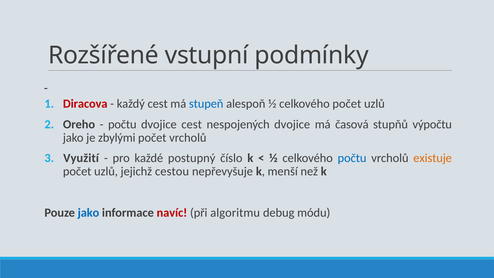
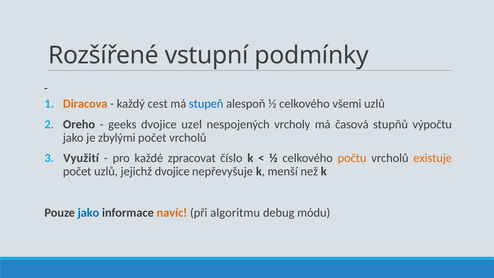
Diracova colour: red -> orange (85, 104)
celkového počet: počet -> všemi (347, 104)
počtu: počtu -> geeks (122, 124)
dvojice cest: cest -> uzel (192, 124)
nespojených dvojice: dvojice -> vrcholy (292, 124)
postupný: postupný -> zpracovat (192, 158)
počtu colour: blue -> orange (352, 158)
jejichž cestou: cestou -> dvojice (172, 171)
navíc colour: red -> orange (172, 213)
